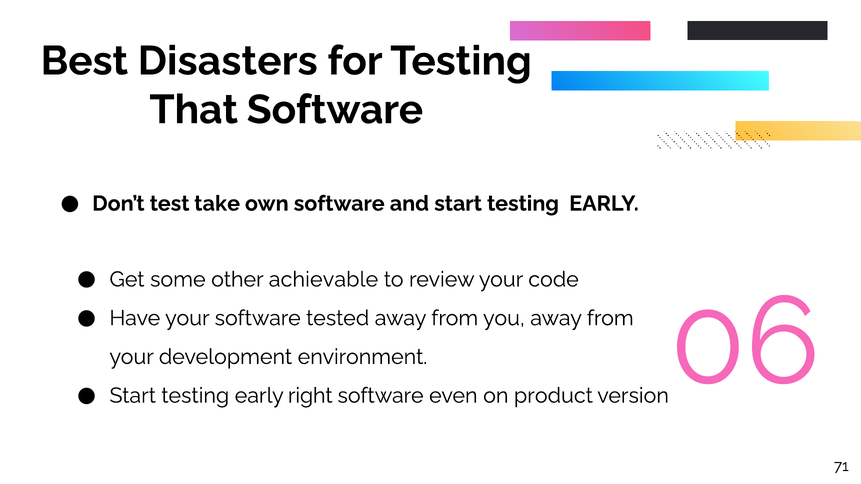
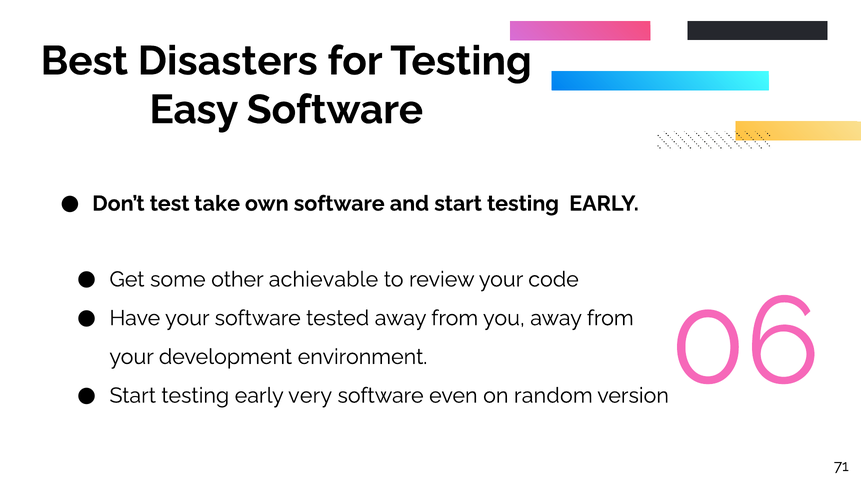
That: That -> Easy (194, 110)
right: right -> very (310, 396)
product: product -> random (553, 396)
